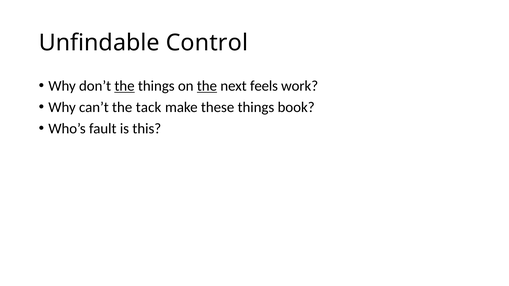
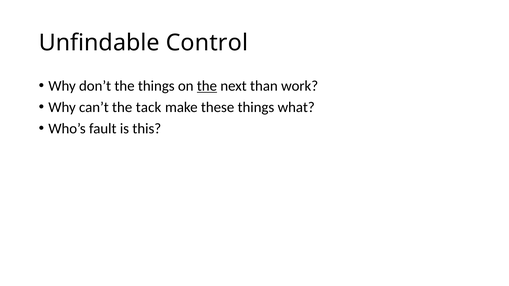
the underline: present -> none (125, 86)
feels: feels -> than (264, 86)
book: book -> what (296, 107)
